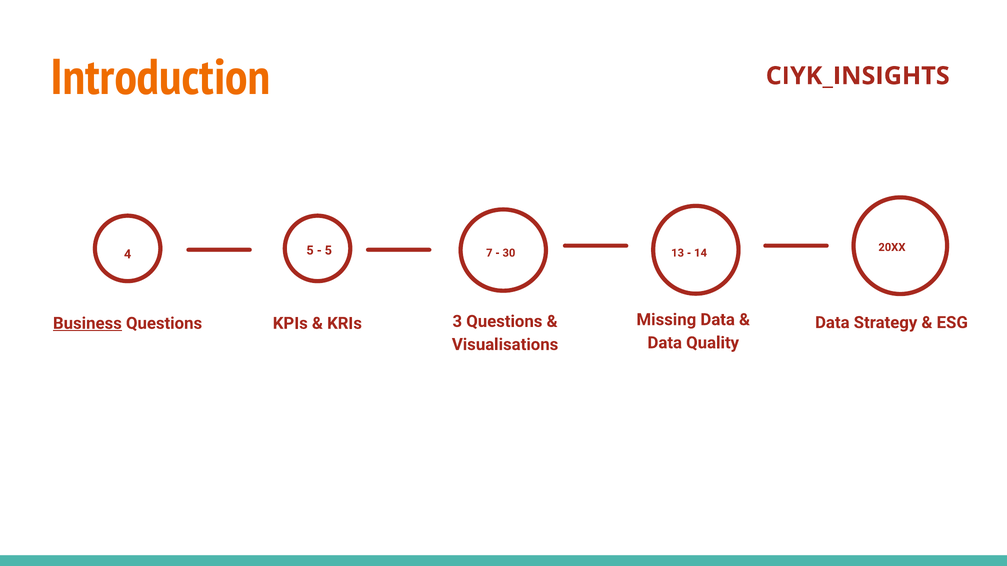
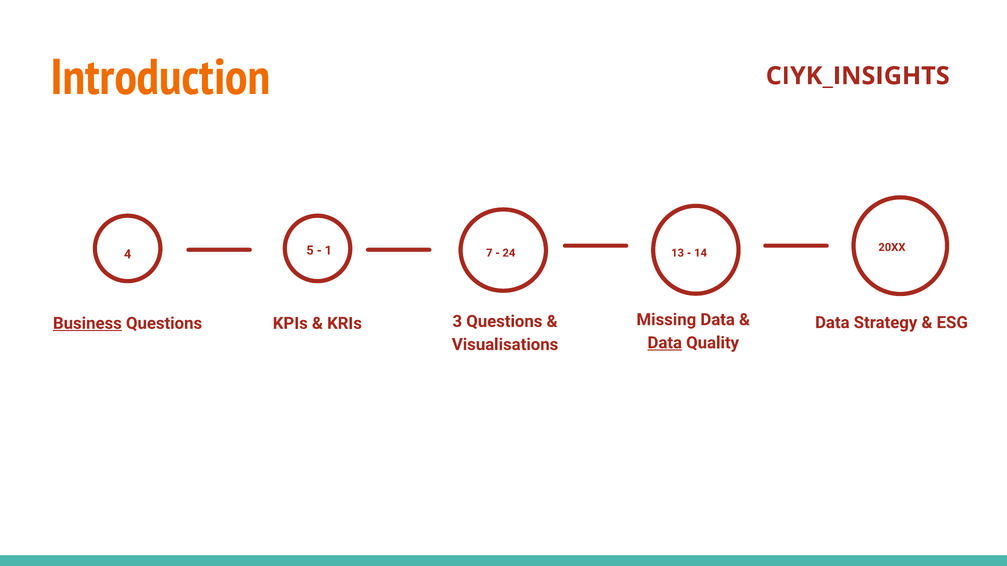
5: 5 -> 1 (328, 251)
30: 30 -> 24 (509, 253)
Data underline: none -> present (665, 343)
